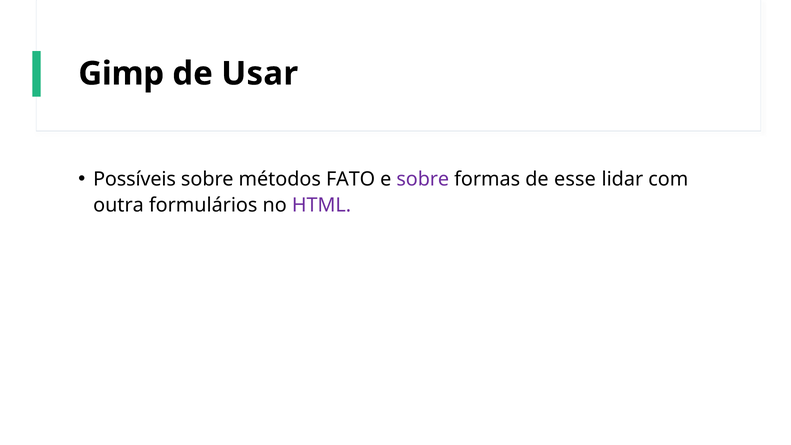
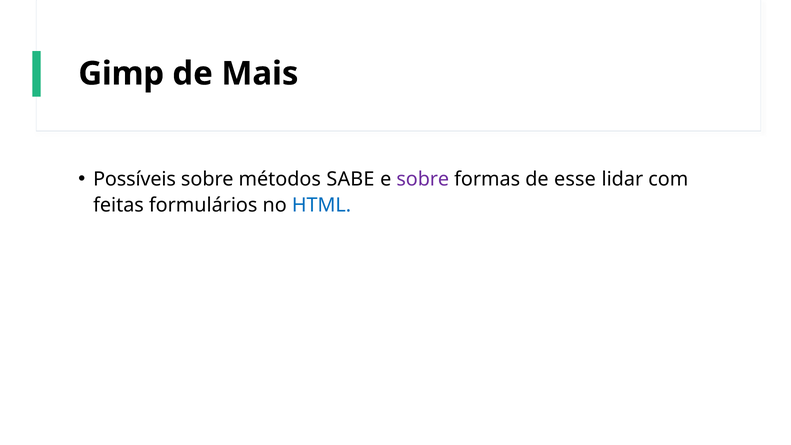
Usar: Usar -> Mais (260, 74)
FATO: FATO -> SABE (350, 179)
outra: outra -> feitas (118, 205)
HTML colour: purple -> blue (322, 205)
